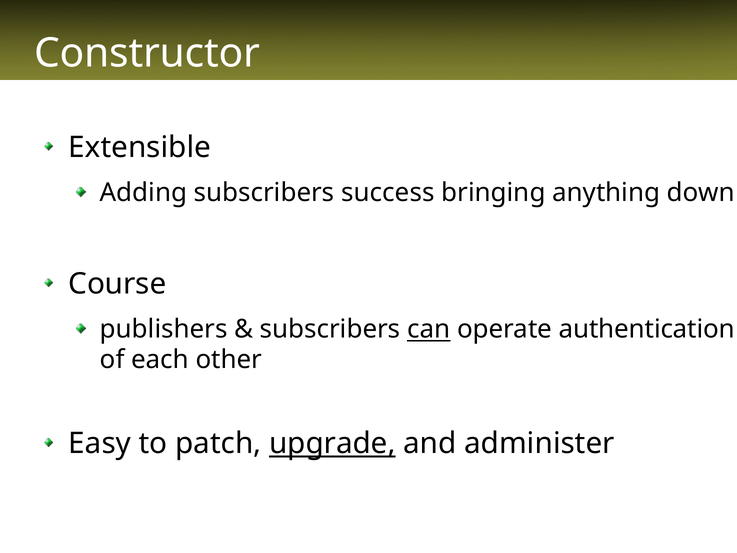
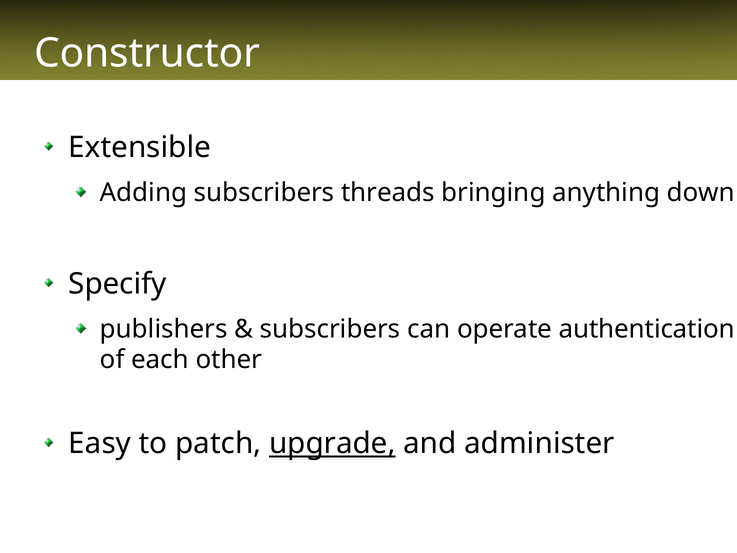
success: success -> threads (388, 193)
Course: Course -> Specify (117, 284)
can underline: present -> none (429, 329)
